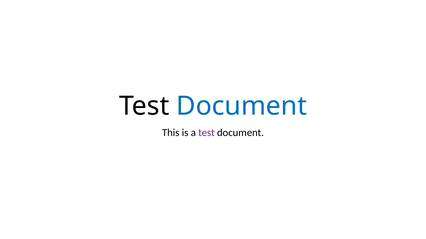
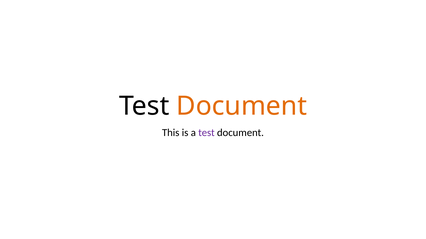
Document colour: blue -> orange (242, 106)
